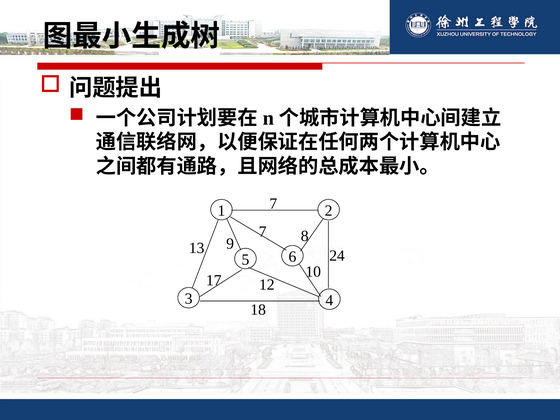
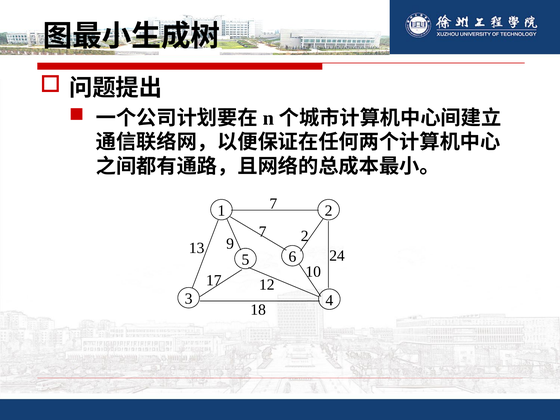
7 8: 8 -> 2 (305, 236)
